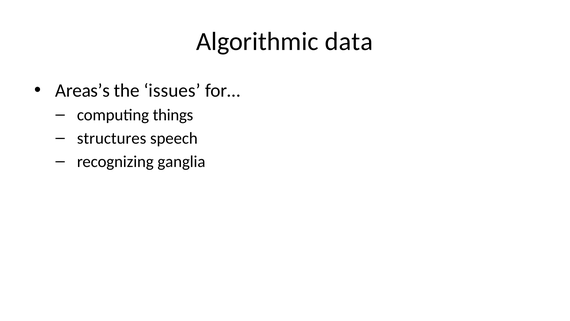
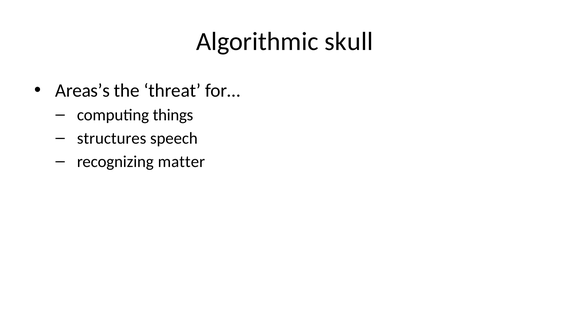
data: data -> skull (349, 41)
issues: issues -> threat (172, 90)
ganglia: ganglia -> matter (181, 161)
